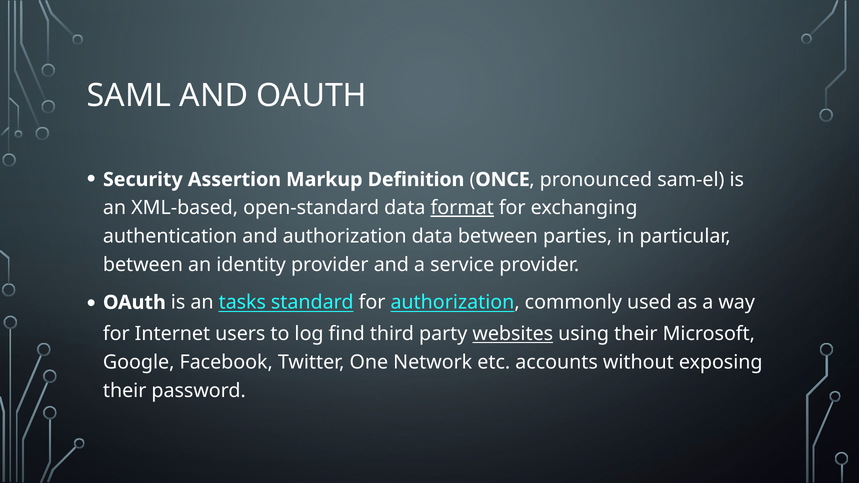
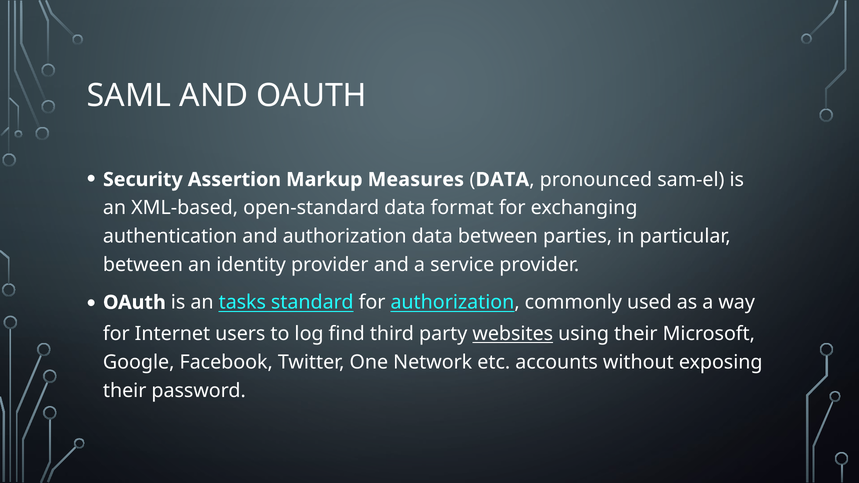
Definition: Definition -> Measures (416, 180)
ONCE: ONCE -> DATA (502, 180)
format underline: present -> none (462, 208)
